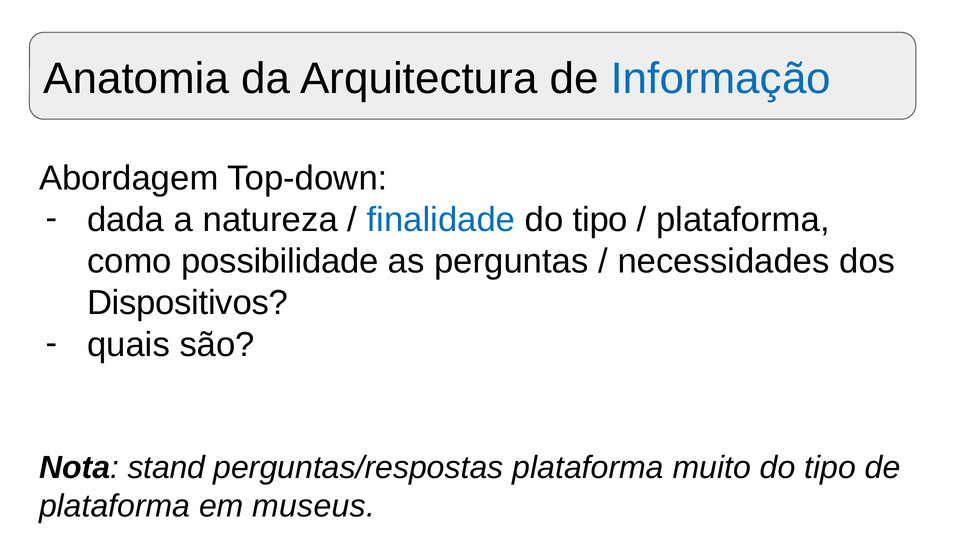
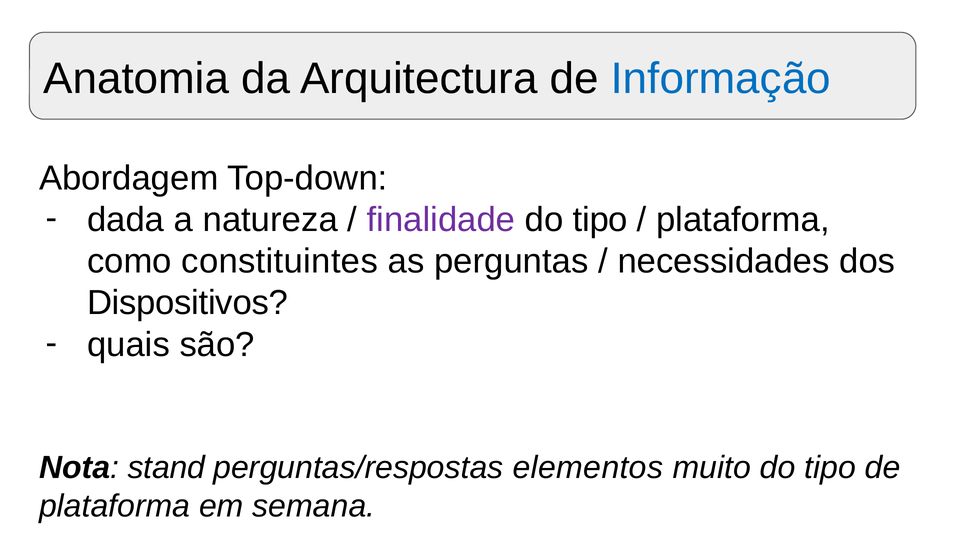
finalidade colour: blue -> purple (441, 220)
possibilidade: possibilidade -> constituintes (280, 261)
perguntas/respostas plataforma: plataforma -> elementos (588, 467)
museus: museus -> semana (314, 506)
